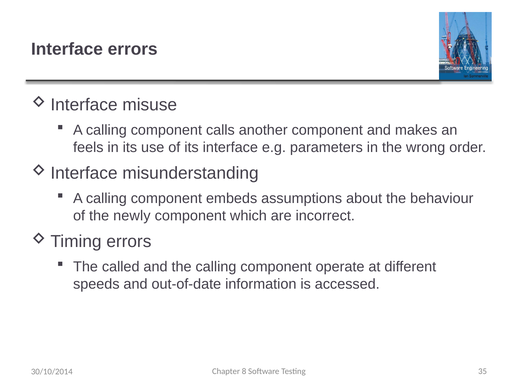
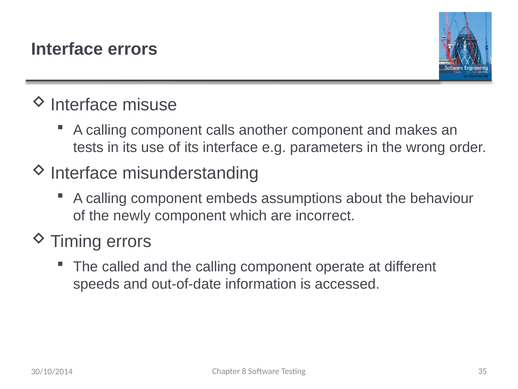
feels: feels -> tests (88, 147)
